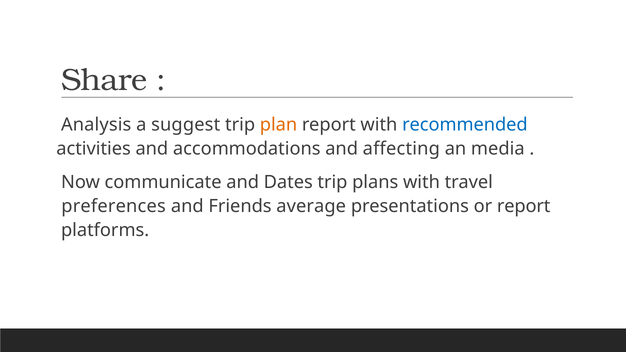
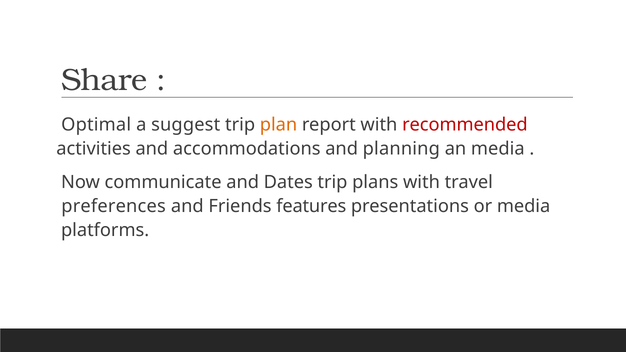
Analysis: Analysis -> Optimal (96, 125)
recommended colour: blue -> red (465, 125)
affecting: affecting -> planning (401, 149)
average: average -> features (311, 206)
or report: report -> media (524, 206)
